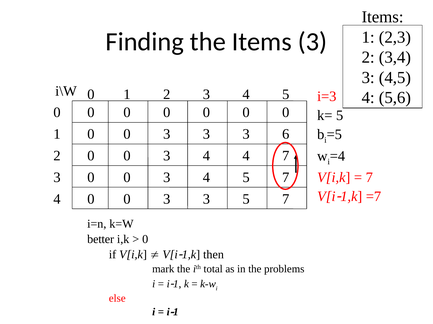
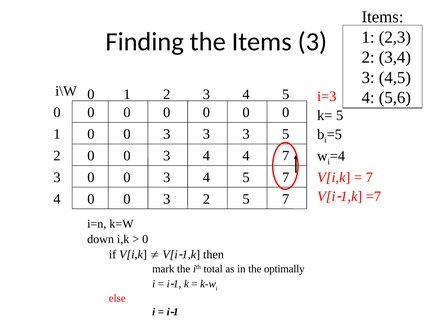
3 6: 6 -> 5 (286, 134)
0 3 3: 3 -> 2 (206, 199)
better: better -> down (101, 240)
problems: problems -> optimally (284, 270)
